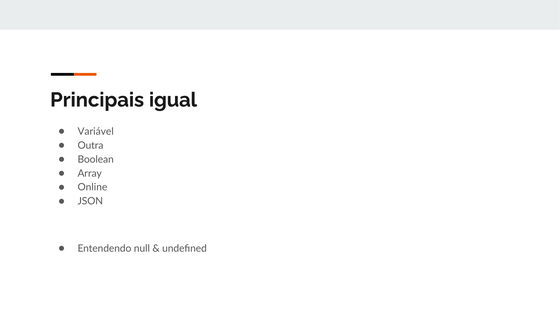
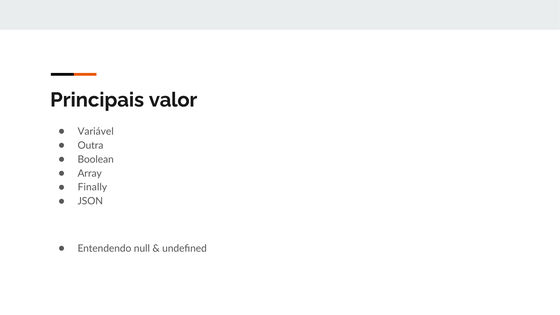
igual: igual -> valor (173, 100)
Online: Online -> Finally (92, 187)
